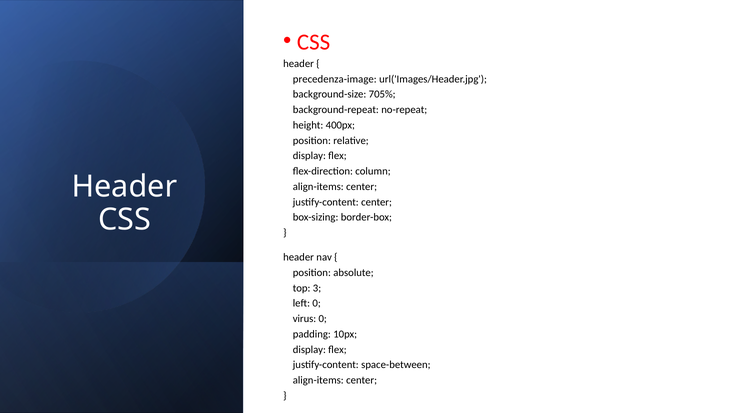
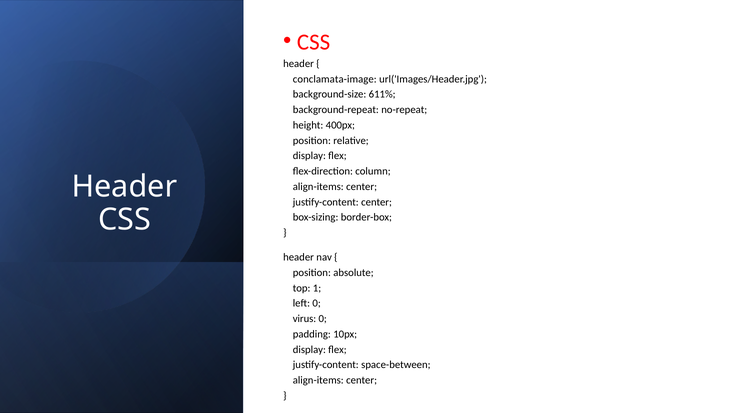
precedenza-image: precedenza-image -> conclamata-image (335, 79)
705%: 705% -> 611% (382, 94)
3: 3 -> 1 (317, 288)
